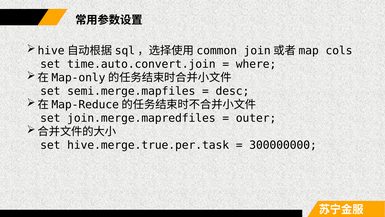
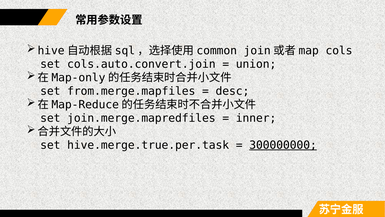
time.auto.convert.join: time.auto.convert.join -> cols.auto.convert.join (141, 64)
where: where -> union (256, 64)
semi.merge.mapfiles: semi.merge.mapfiles -> from.merge.mapfiles (131, 91)
outer: outer -> inner (256, 118)
300000000 underline: none -> present (283, 145)
